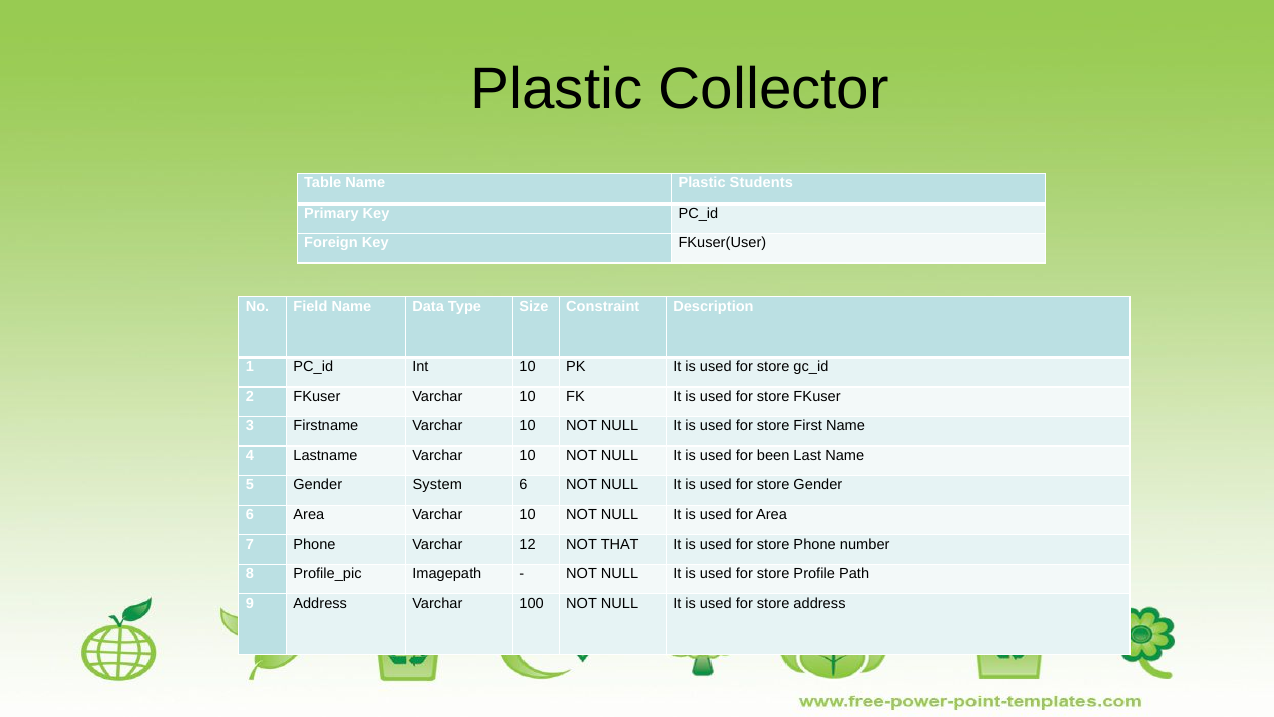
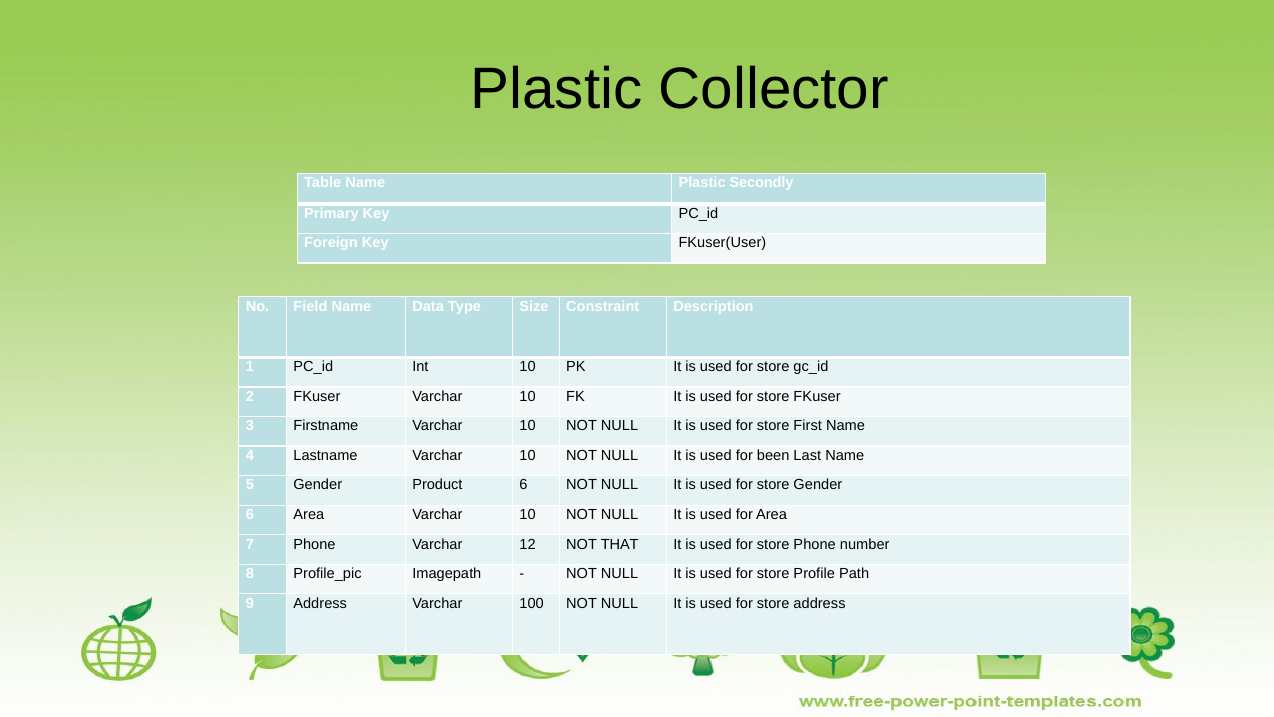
Students: Students -> Secondly (762, 183)
System: System -> Product (437, 485)
